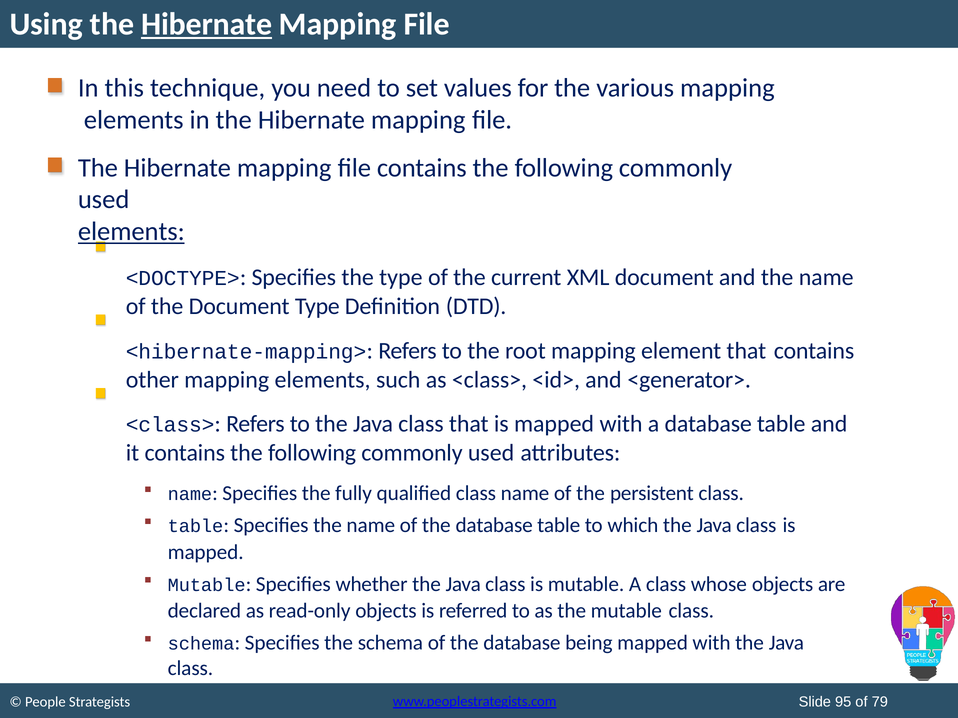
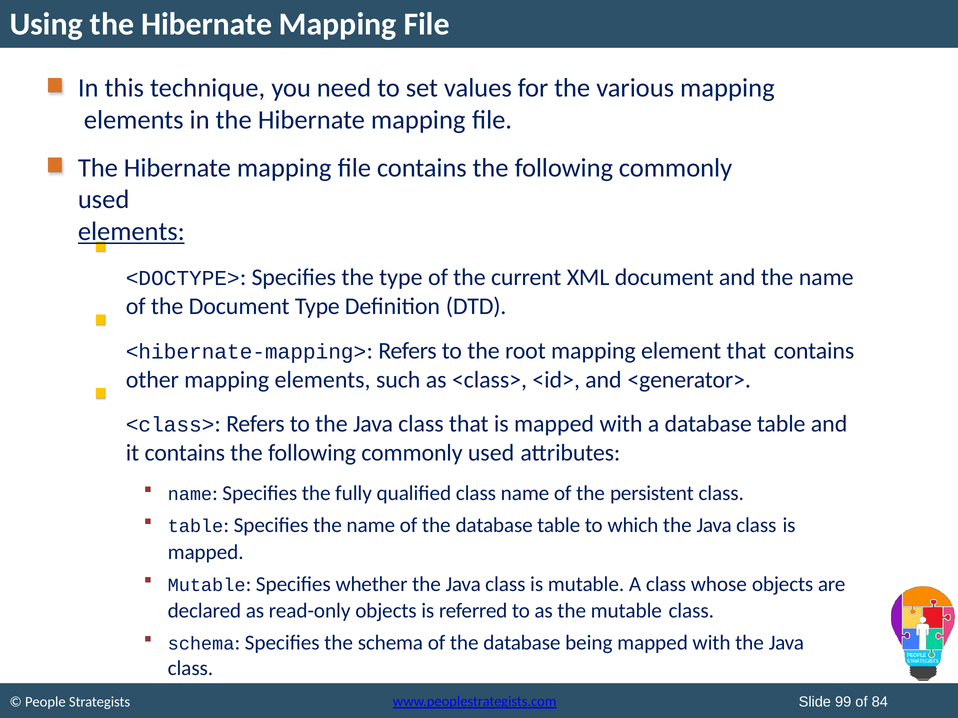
Hibernate underline: present -> none (207, 24)
95: 95 -> 99 (843, 702)
79: 79 -> 84 (880, 702)
